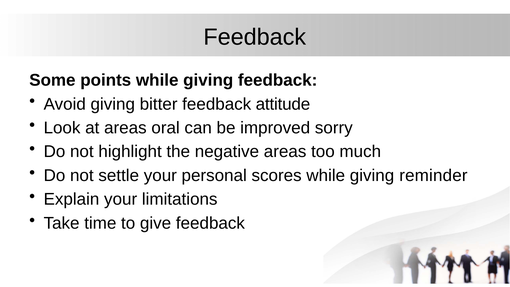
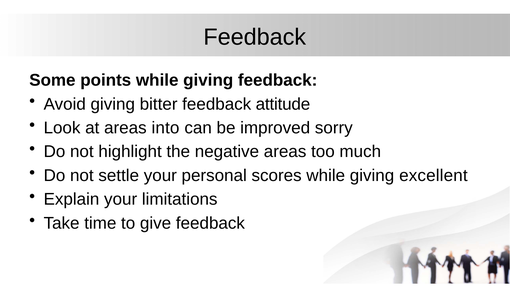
oral: oral -> into (165, 128)
reminder: reminder -> excellent (433, 175)
